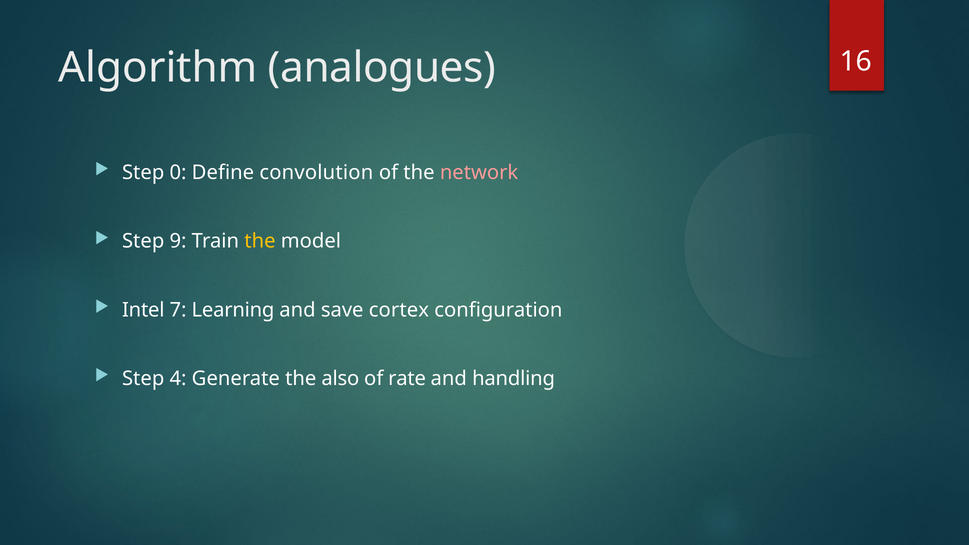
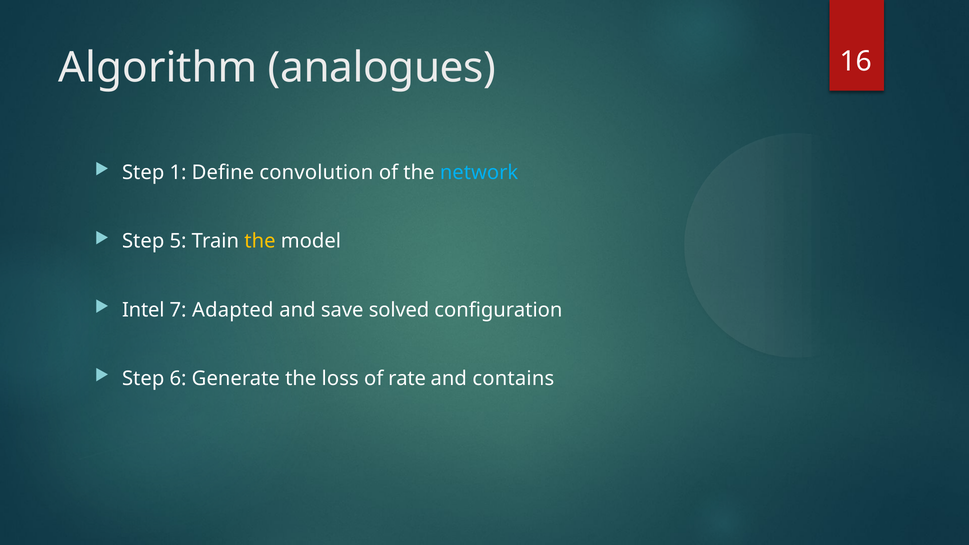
0: 0 -> 1 (178, 173)
network colour: pink -> light blue (479, 173)
9: 9 -> 5 (178, 241)
Learning: Learning -> Adapted (233, 310)
cortex: cortex -> solved (399, 310)
4: 4 -> 6 (178, 379)
also: also -> loss (340, 379)
handling: handling -> contains (513, 379)
